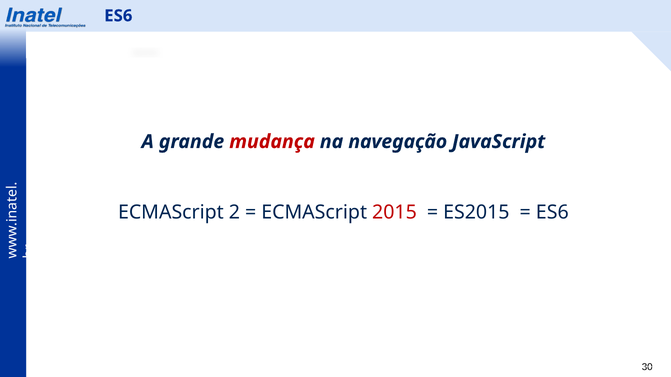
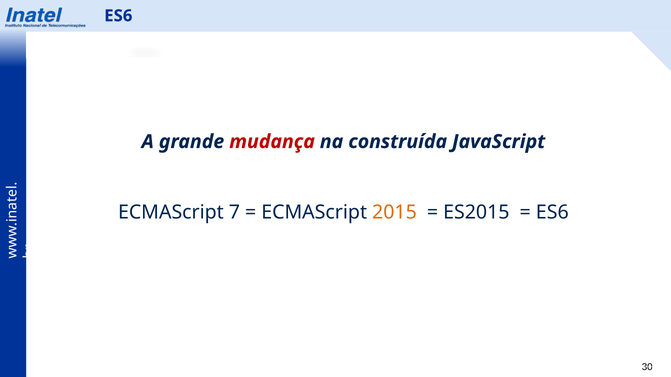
navegação: navegação -> construída (398, 142)
2: 2 -> 7 (234, 212)
2015 colour: red -> orange (394, 212)
